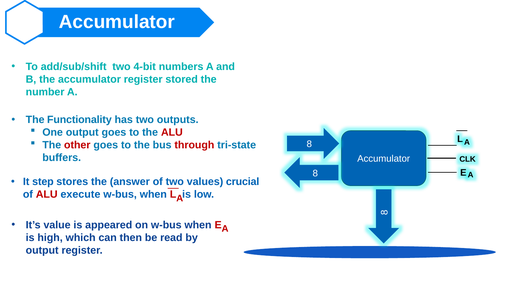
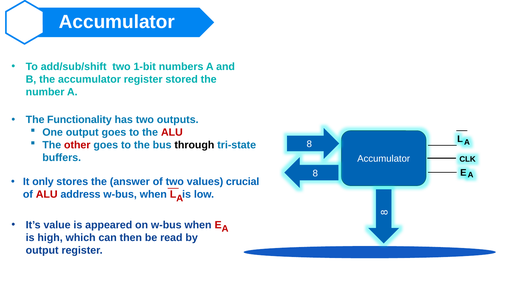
4-bit: 4-bit -> 1-bit (145, 67)
through colour: red -> black (194, 145)
step: step -> only (43, 182)
execute: execute -> address (81, 195)
